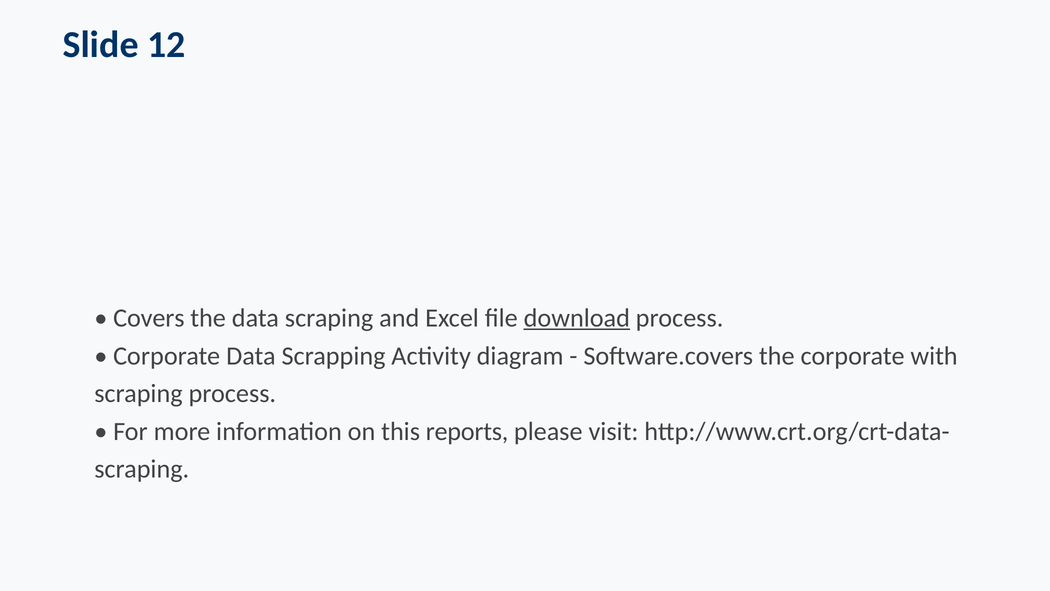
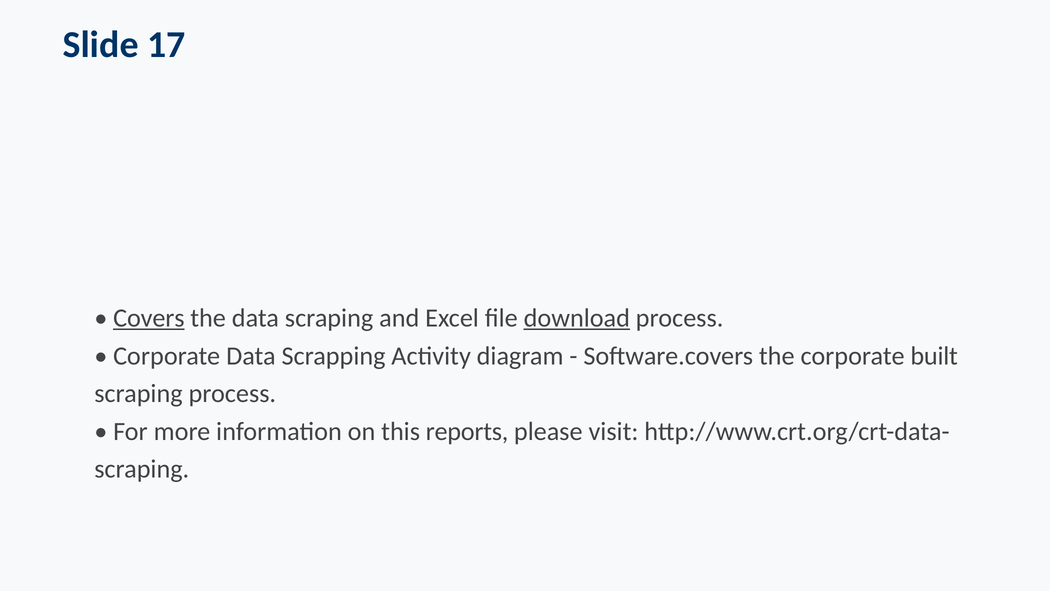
12: 12 -> 17 (166, 45)
Covers underline: none -> present (149, 318)
with: with -> built (934, 356)
